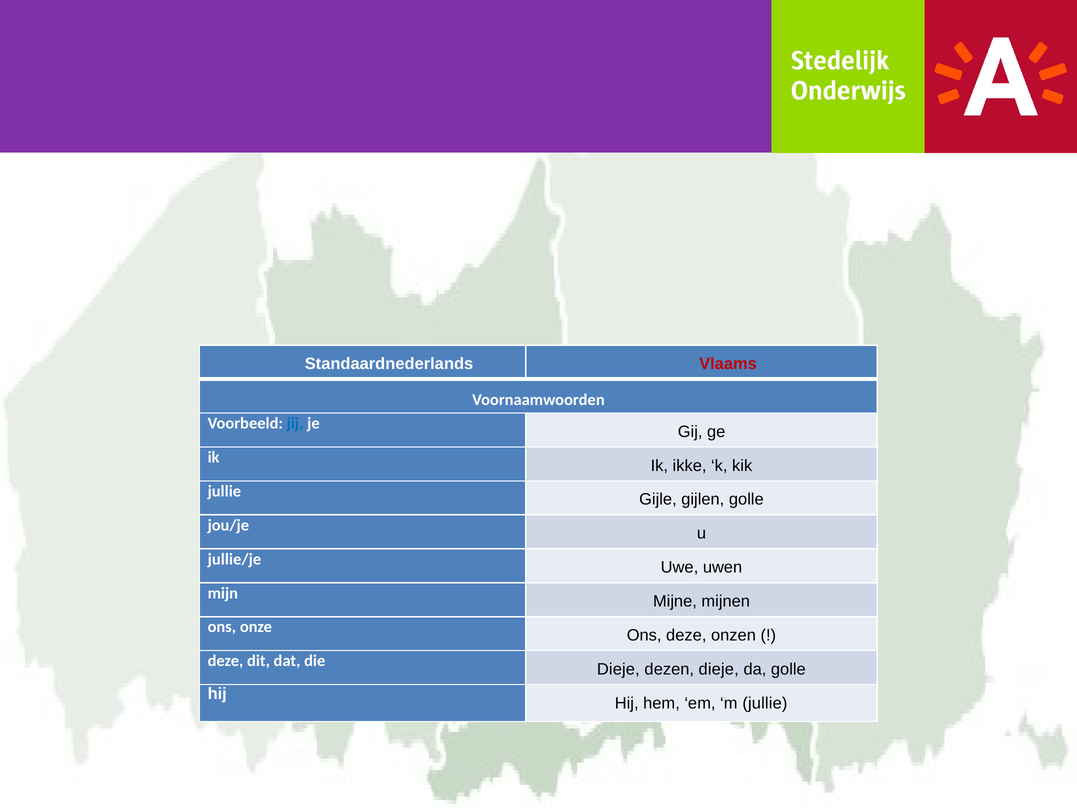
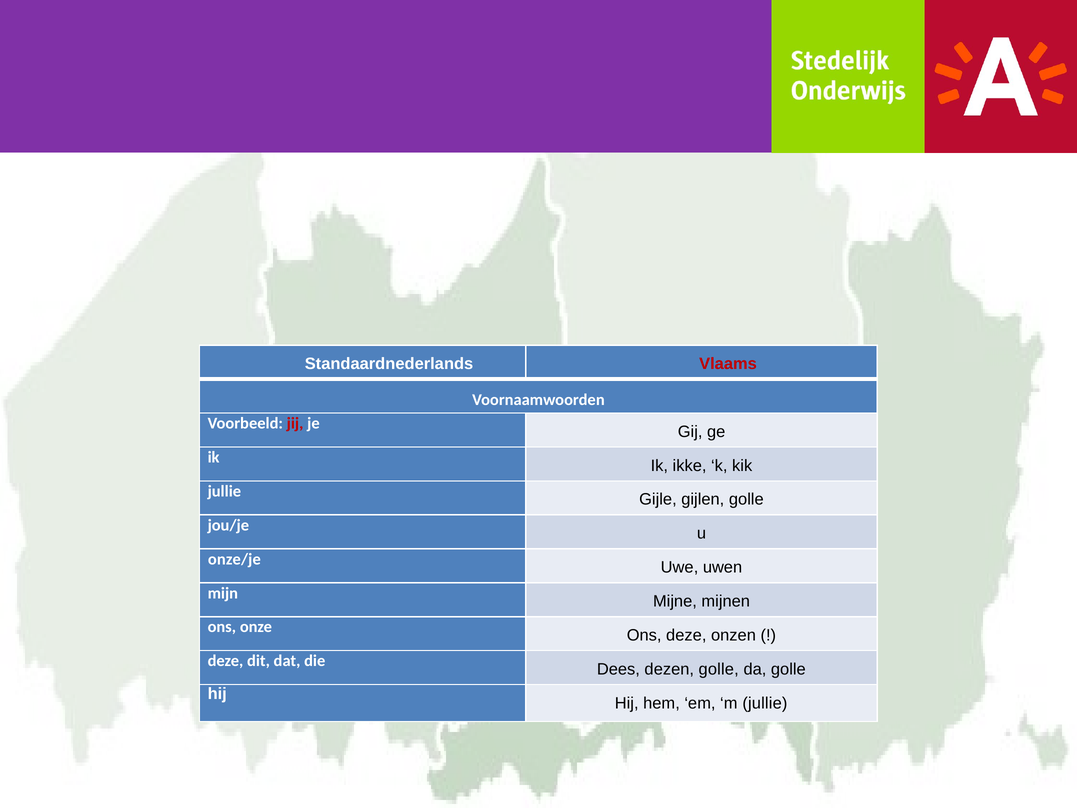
jij colour: blue -> red (295, 423)
jullie/je: jullie/je -> onze/je (234, 559)
die Dieje: Dieje -> Dees (618, 669)
dezen dieje: dieje -> golle (719, 669)
